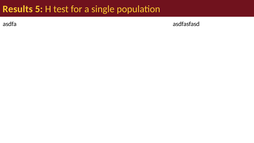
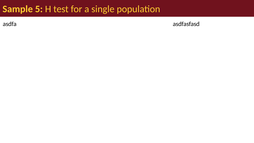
Results: Results -> Sample (18, 9)
